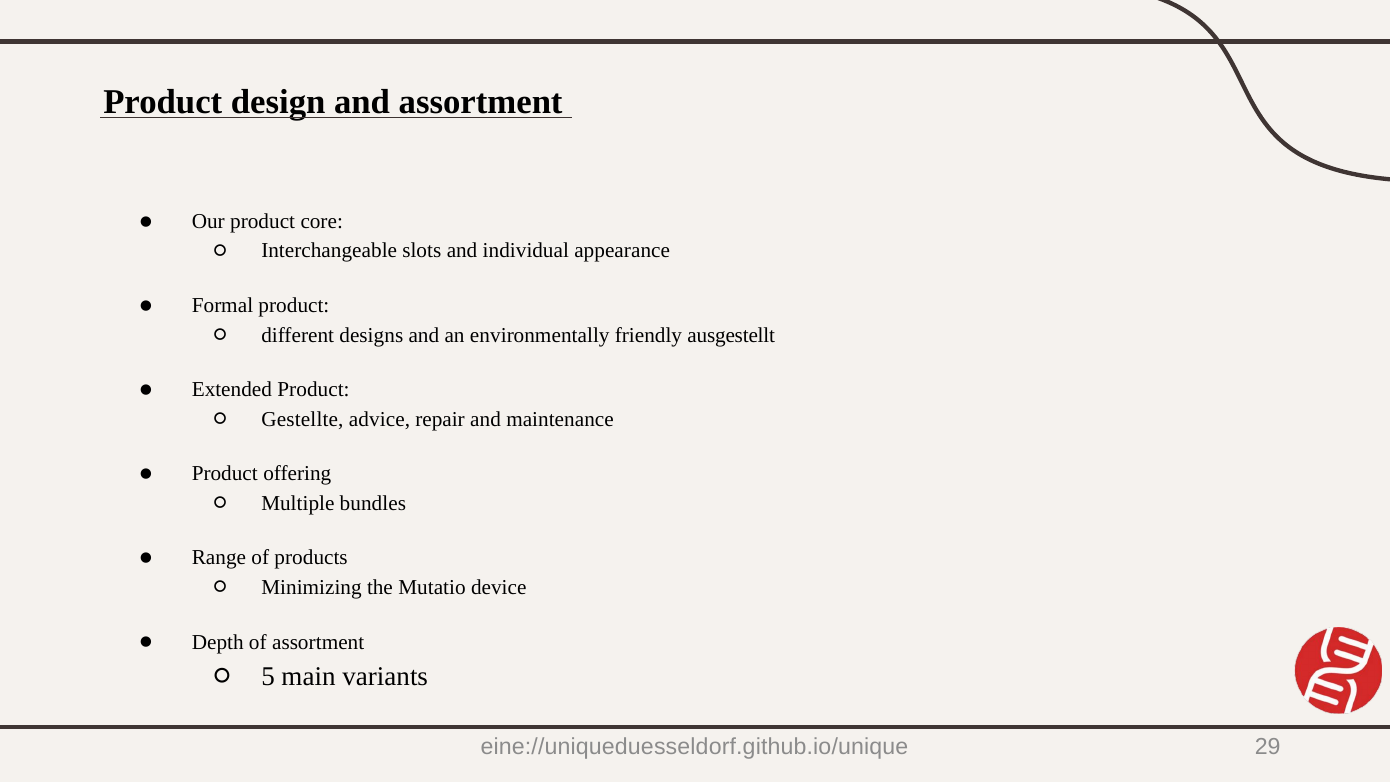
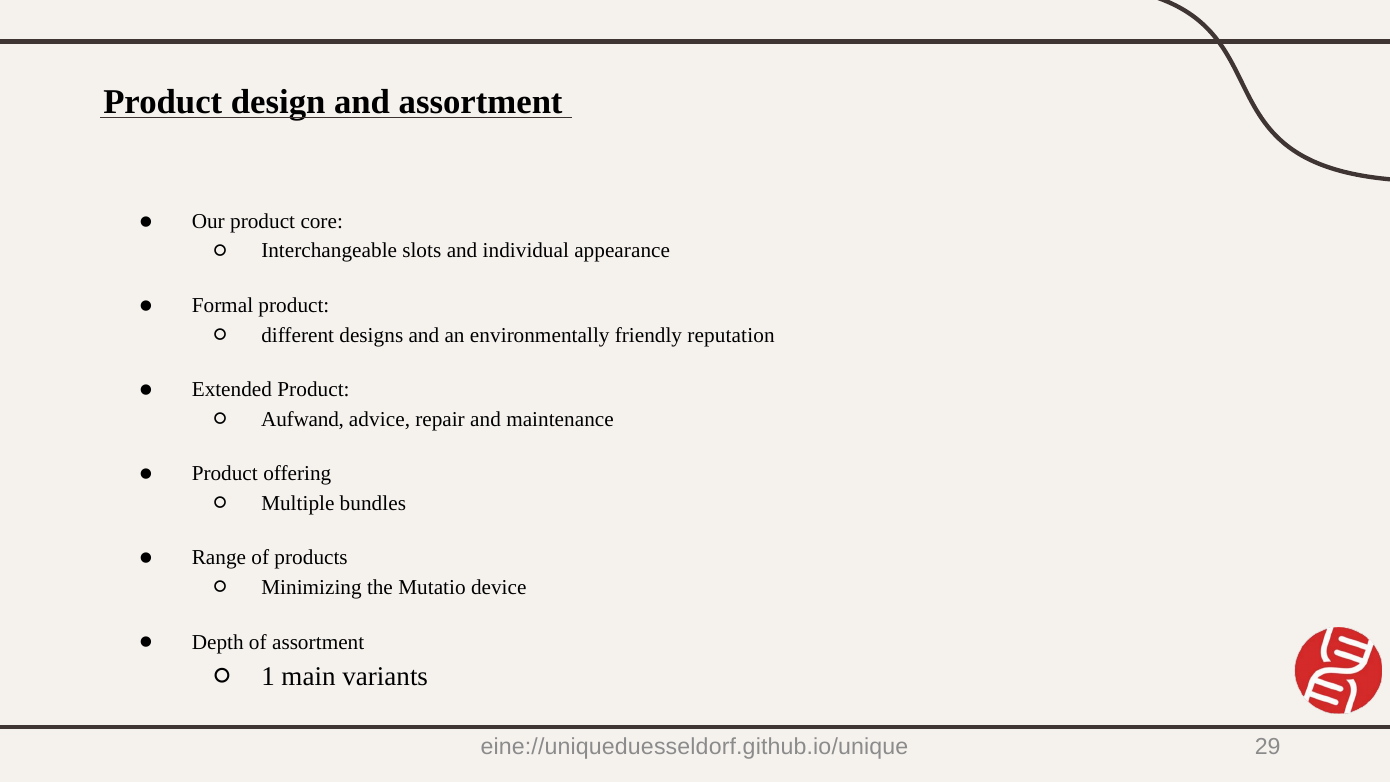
ausgestellt: ausgestellt -> reputation (731, 335)
Gestellte: Gestellte -> Aufwand (303, 419)
5: 5 -> 1 (268, 676)
